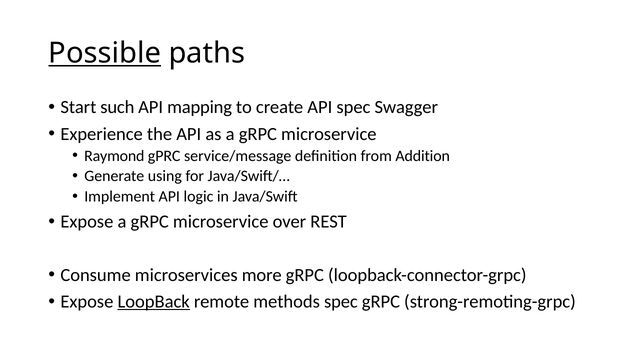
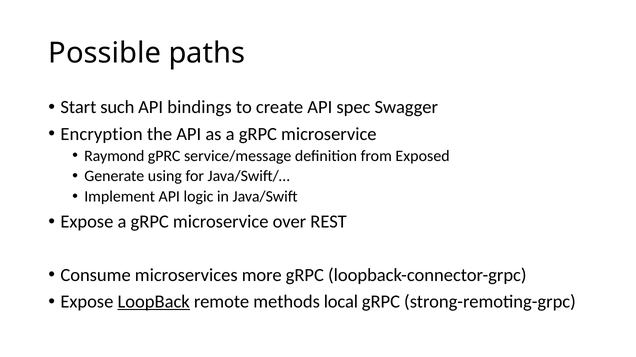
Possible underline: present -> none (105, 53)
mapping: mapping -> bindings (199, 108)
Experience: Experience -> Encryption (102, 134)
Addition: Addition -> Exposed (423, 156)
methods spec: spec -> local (341, 302)
